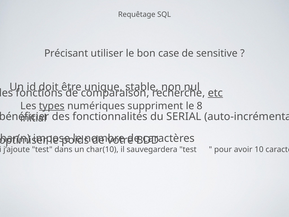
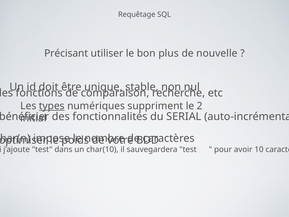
case: case -> plus (169, 53)
sensitive: sensitive -> nouvelle (217, 53)
etc underline: present -> none (215, 93)
8: 8 -> 2 (200, 106)
